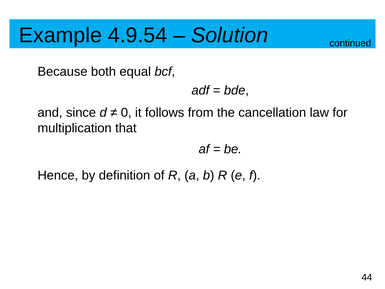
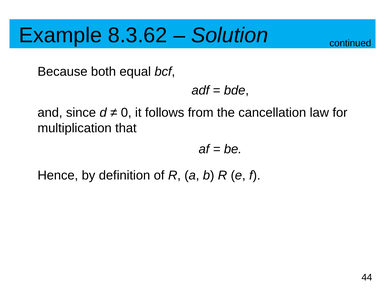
4.9.54: 4.9.54 -> 8.3.62 (138, 35)
